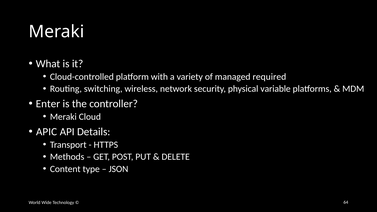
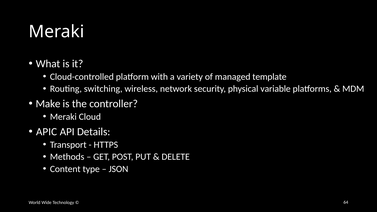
required: required -> template (269, 77)
Enter: Enter -> Make (48, 104)
